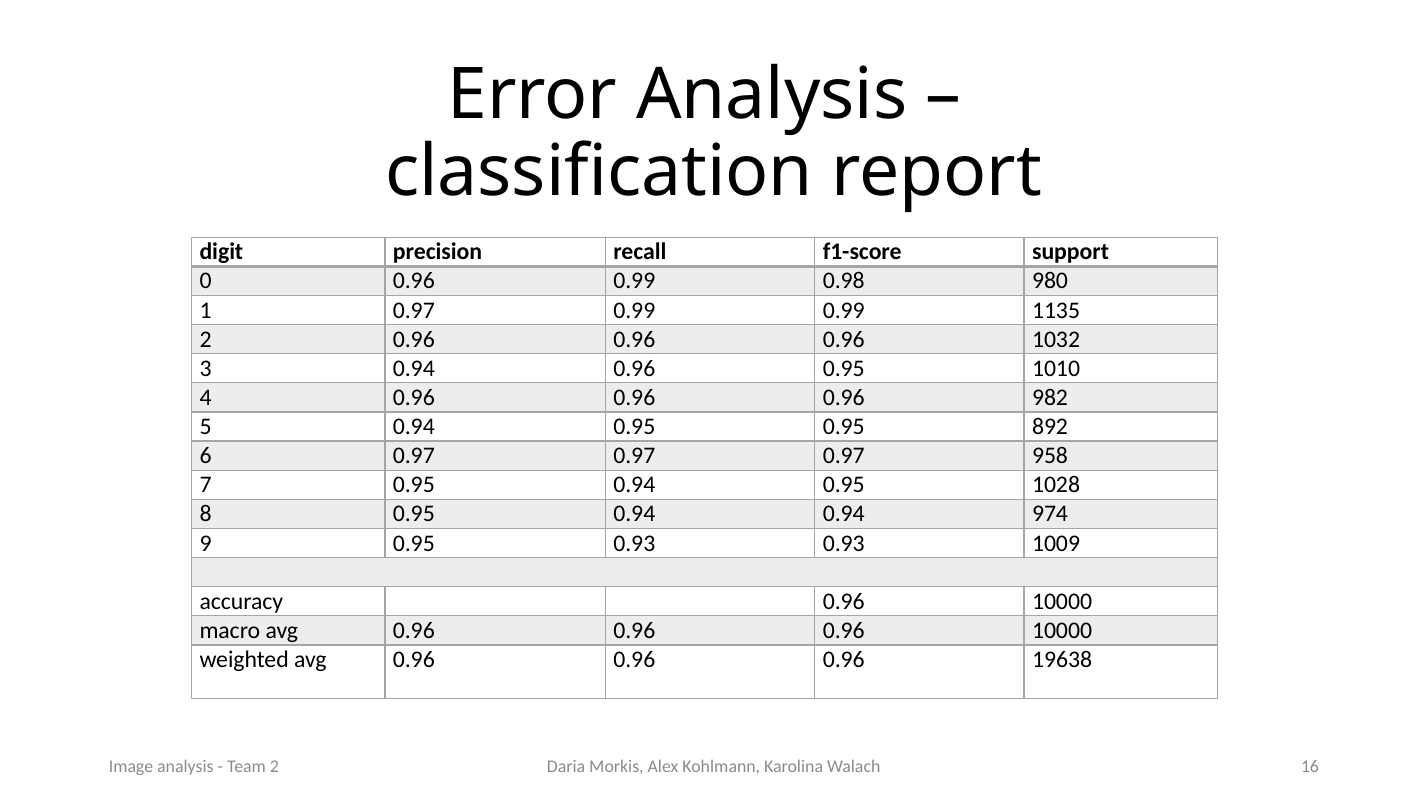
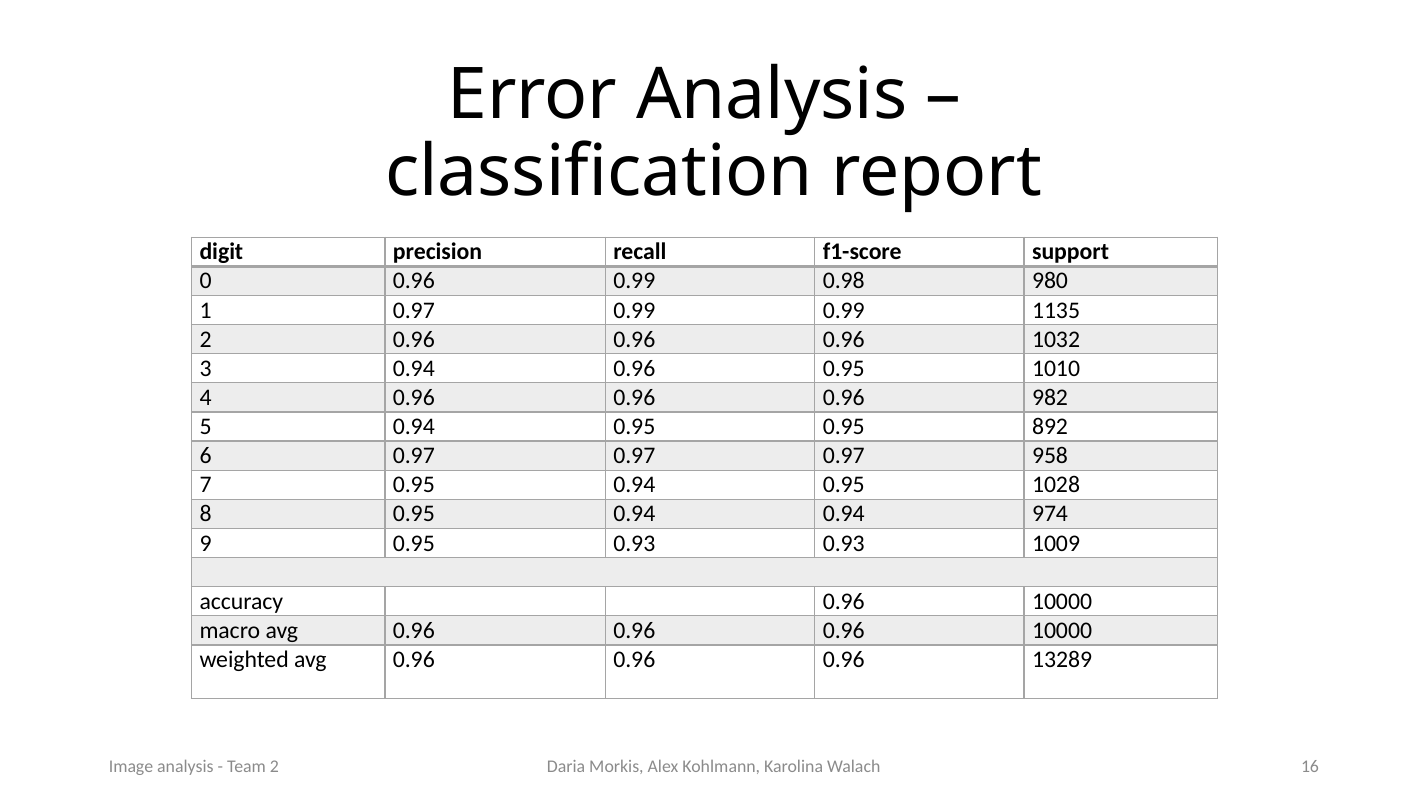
19638: 19638 -> 13289 (1062, 660)
